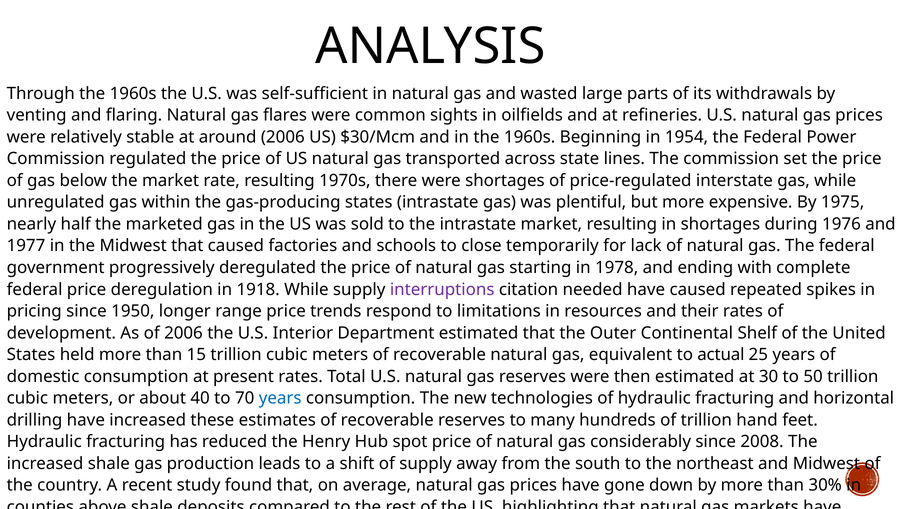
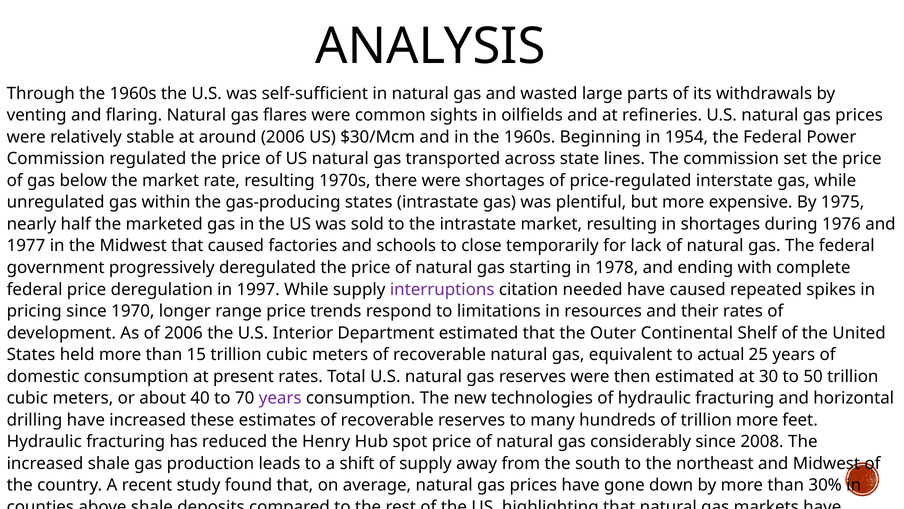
1918: 1918 -> 1997 (258, 289)
1950: 1950 -> 1970 (133, 311)
years colour: blue -> purple (280, 398)
trillion hand: hand -> more (757, 420)
